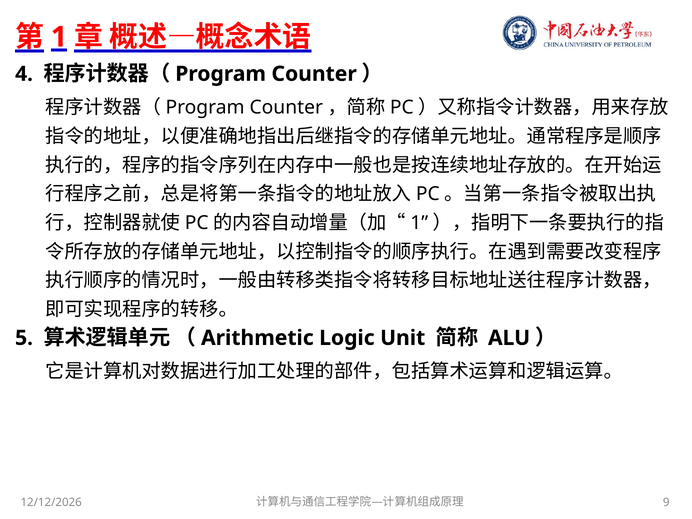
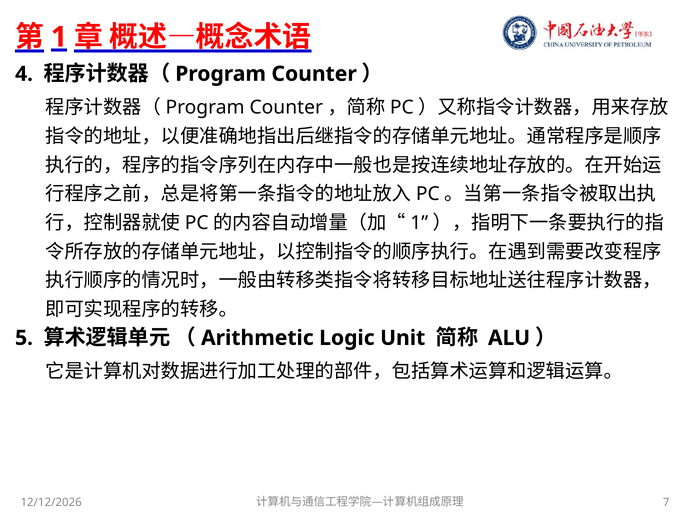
9: 9 -> 7 (666, 502)
